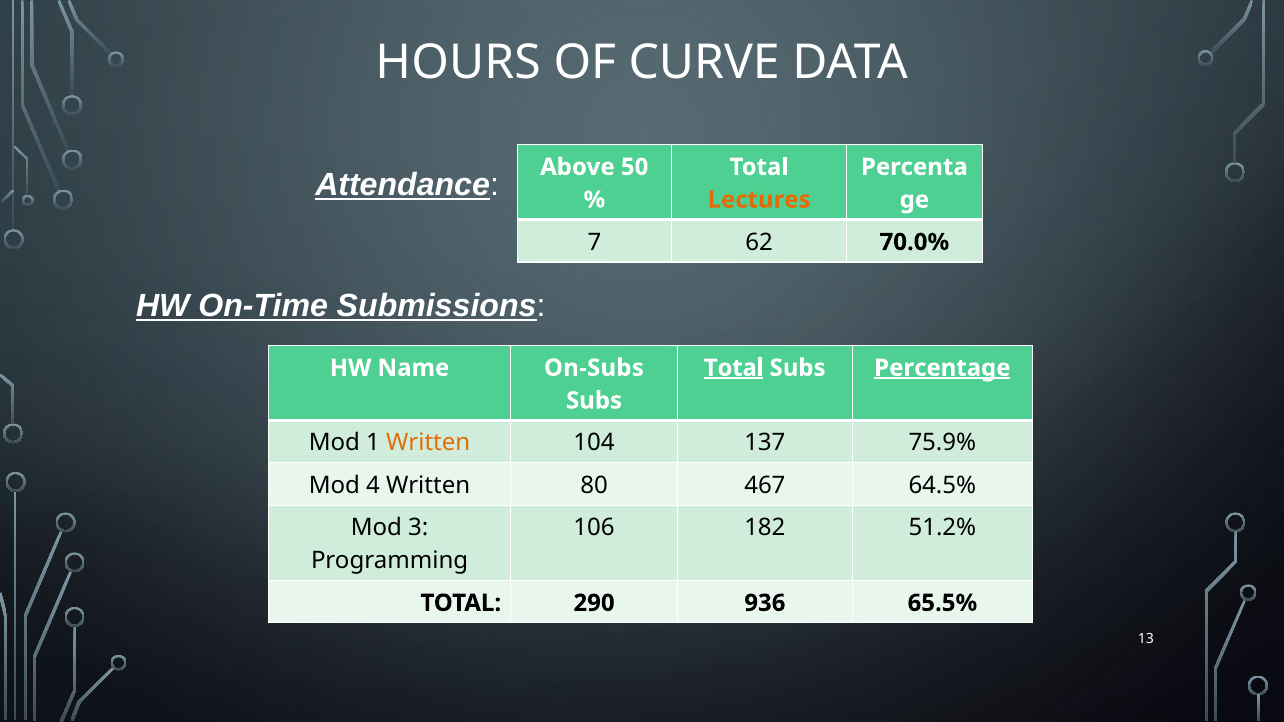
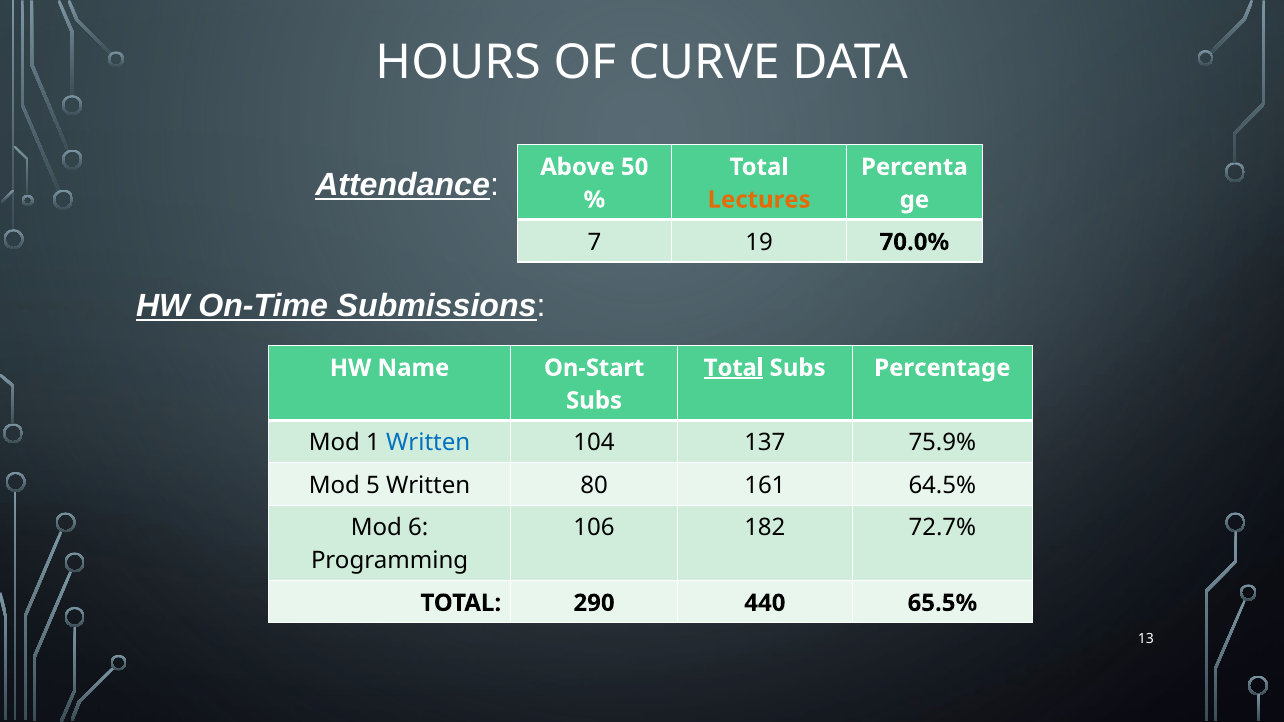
62: 62 -> 19 (759, 242)
On-Subs: On-Subs -> On-Start (594, 368)
Percentage underline: present -> none (942, 368)
Written colour: orange -> blue (428, 443)
4: 4 -> 5 (373, 486)
467: 467 -> 161 (765, 486)
3: 3 -> 6 (418, 528)
51.2%: 51.2% -> 72.7% (942, 528)
936: 936 -> 440 (765, 603)
